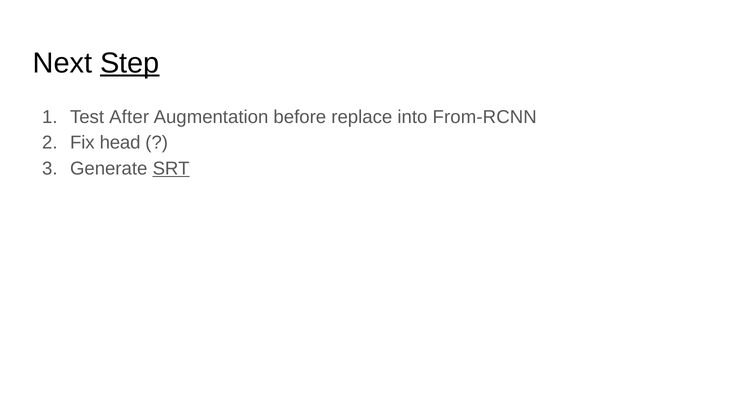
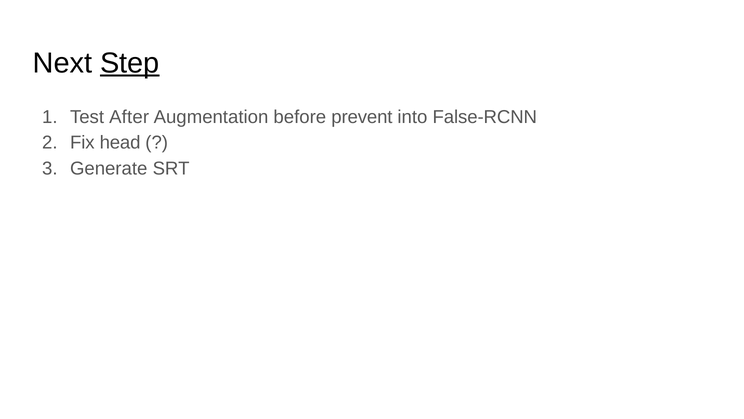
replace: replace -> prevent (362, 117)
From-RCNN: From-RCNN -> False-RCNN (485, 117)
SRT underline: present -> none (171, 168)
